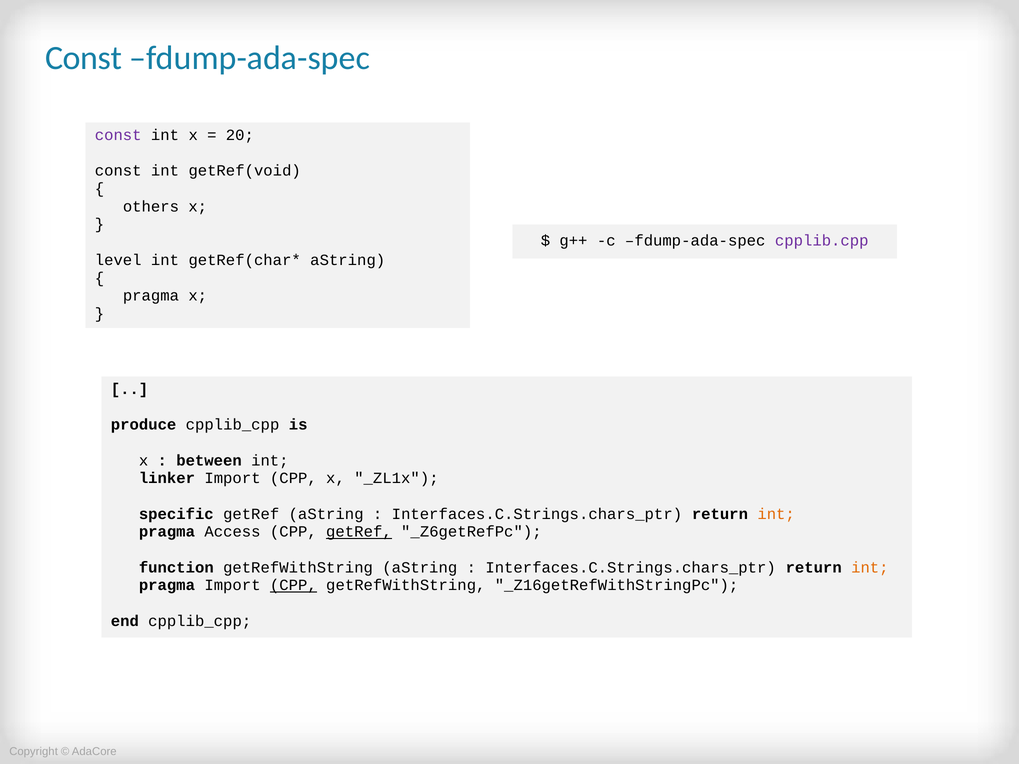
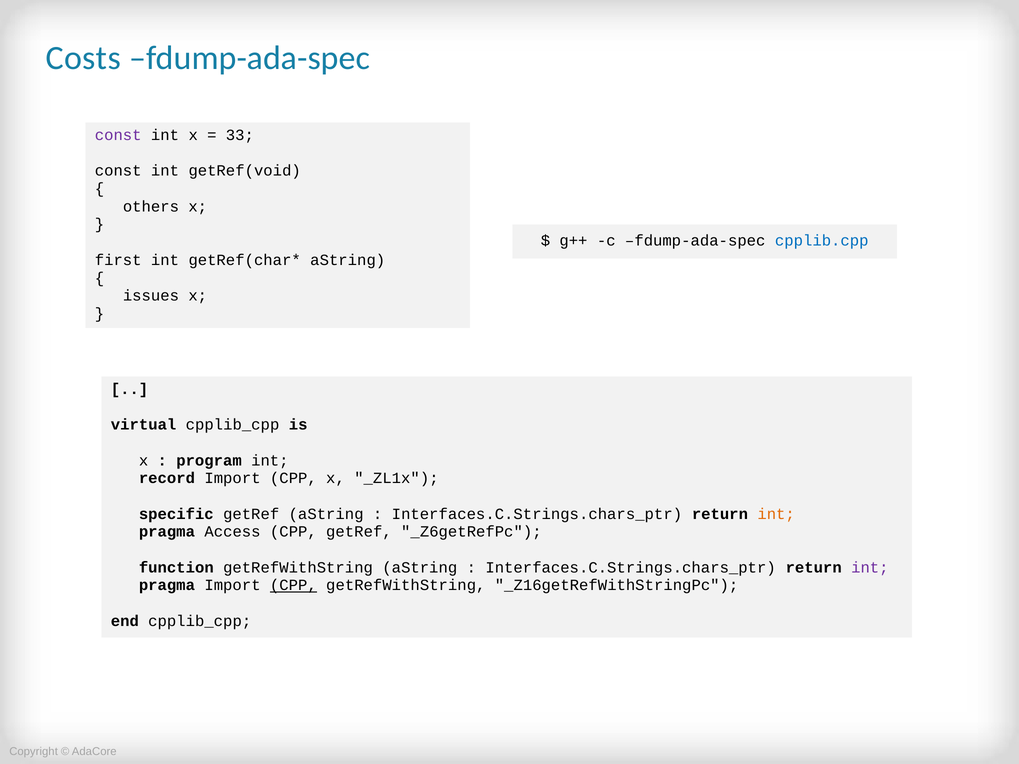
Const: Const -> Costs (83, 58)
20: 20 -> 33 (240, 135)
cpplib.cpp colour: purple -> blue (822, 241)
level: level -> first (118, 260)
pragma: pragma -> issues (151, 296)
produce: produce -> virtual (144, 425)
between: between -> program (209, 461)
linker: linker -> record (167, 478)
getRef underline: present -> none (359, 532)
int colour: orange -> purple (870, 568)
